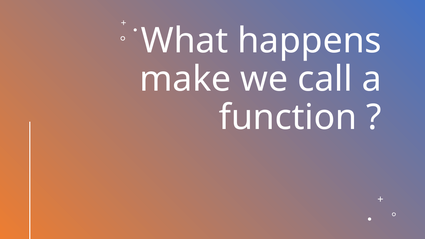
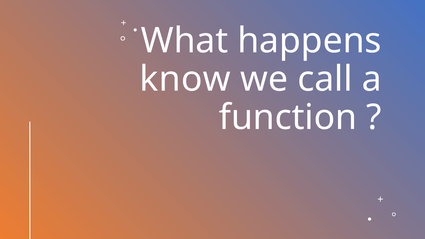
make: make -> know (185, 79)
